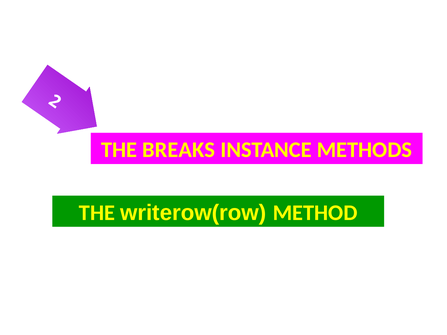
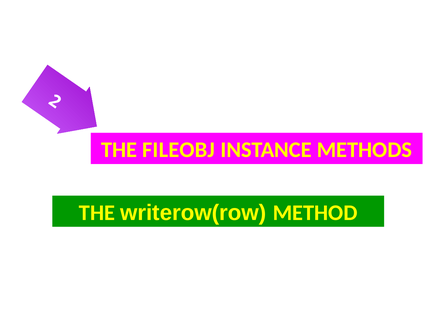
BREAKS: BREAKS -> FILEOBJ (179, 150)
